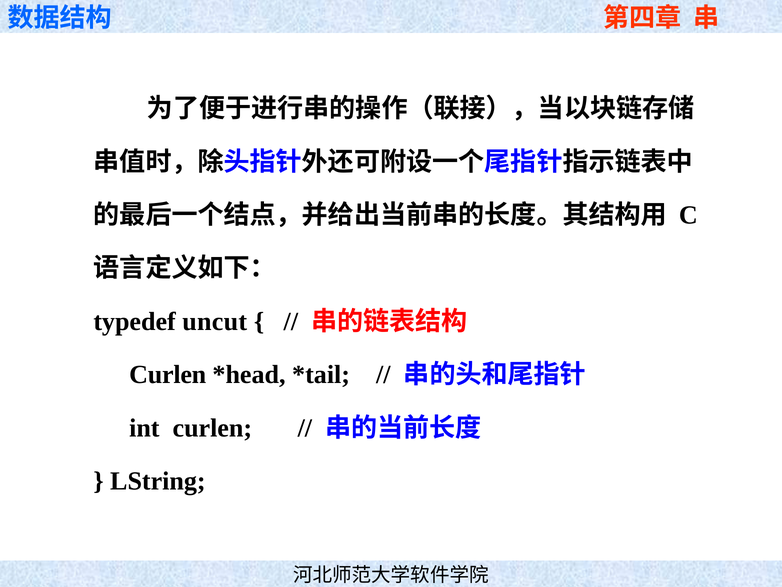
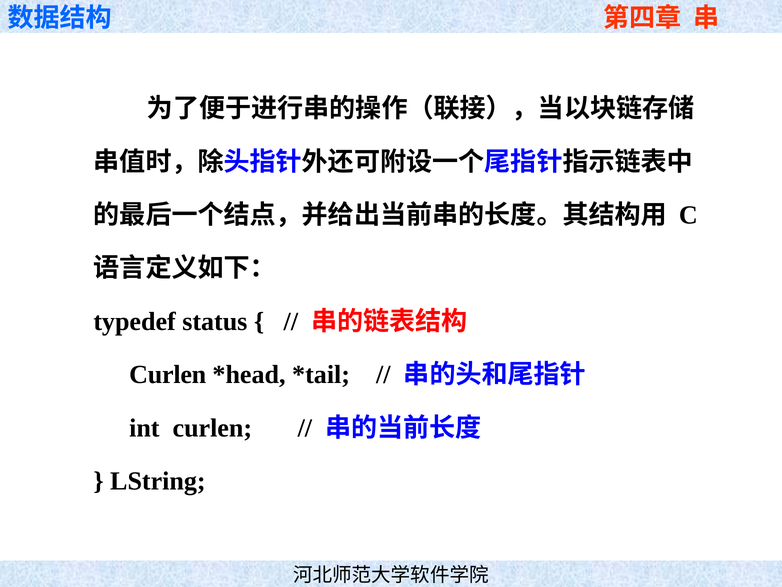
uncut: uncut -> status (215, 321)
